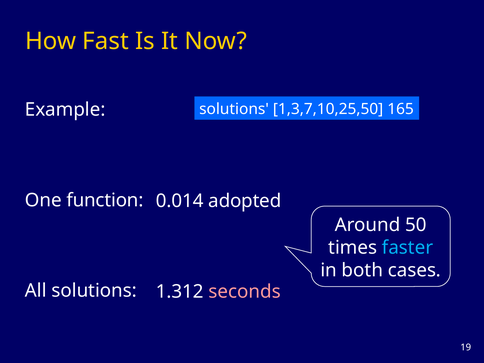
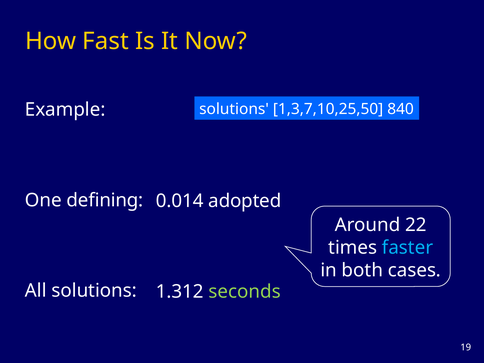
165: 165 -> 840 (401, 109)
function: function -> defining (105, 200)
50: 50 -> 22 (416, 225)
seconds colour: pink -> light green (245, 291)
